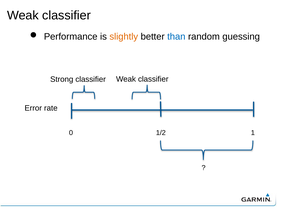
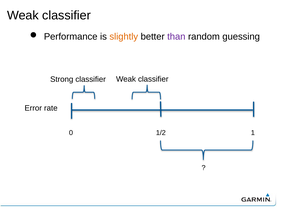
than colour: blue -> purple (176, 37)
